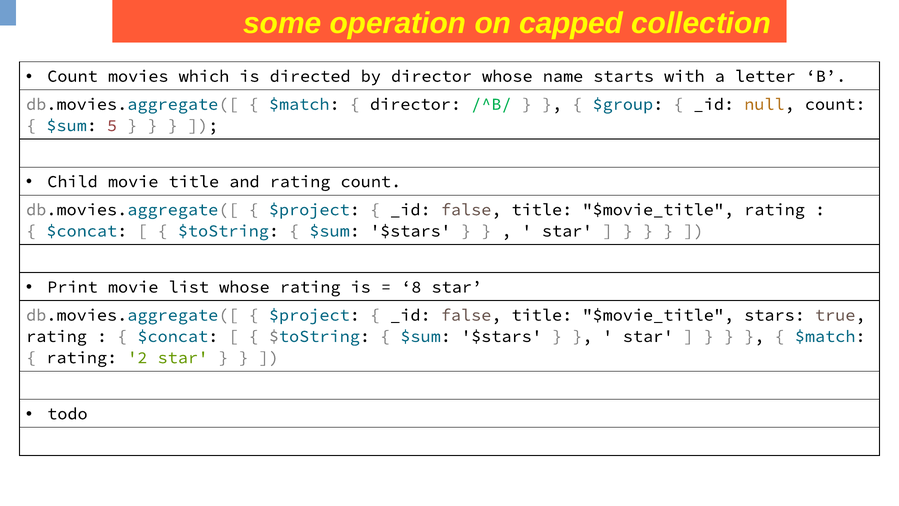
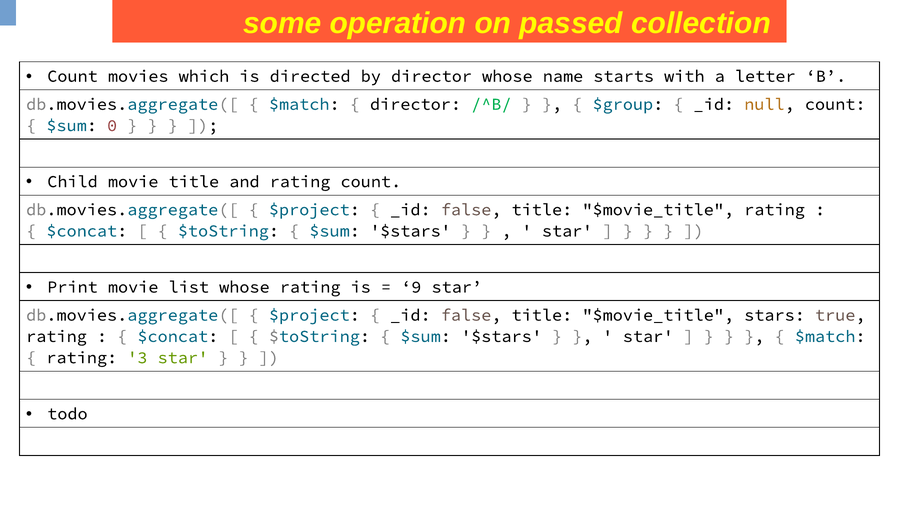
capped: capped -> passed (571, 23)
5: 5 -> 0 (112, 125)
8: 8 -> 9 (411, 287)
2: 2 -> 3 (137, 357)
